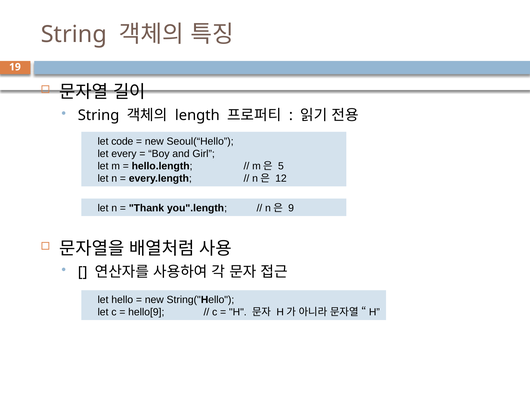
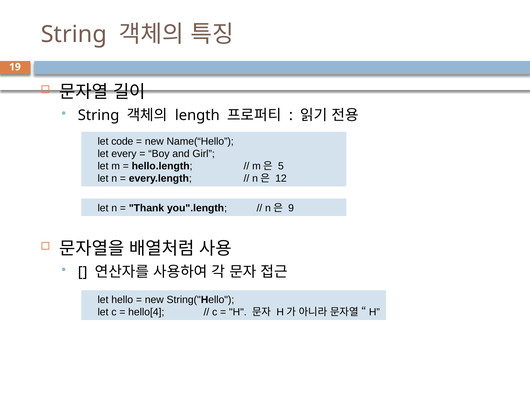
Seoul(“Hello: Seoul(“Hello -> Name(“Hello (200, 141)
hello[9: hello[9 -> hello[4 (146, 312)
